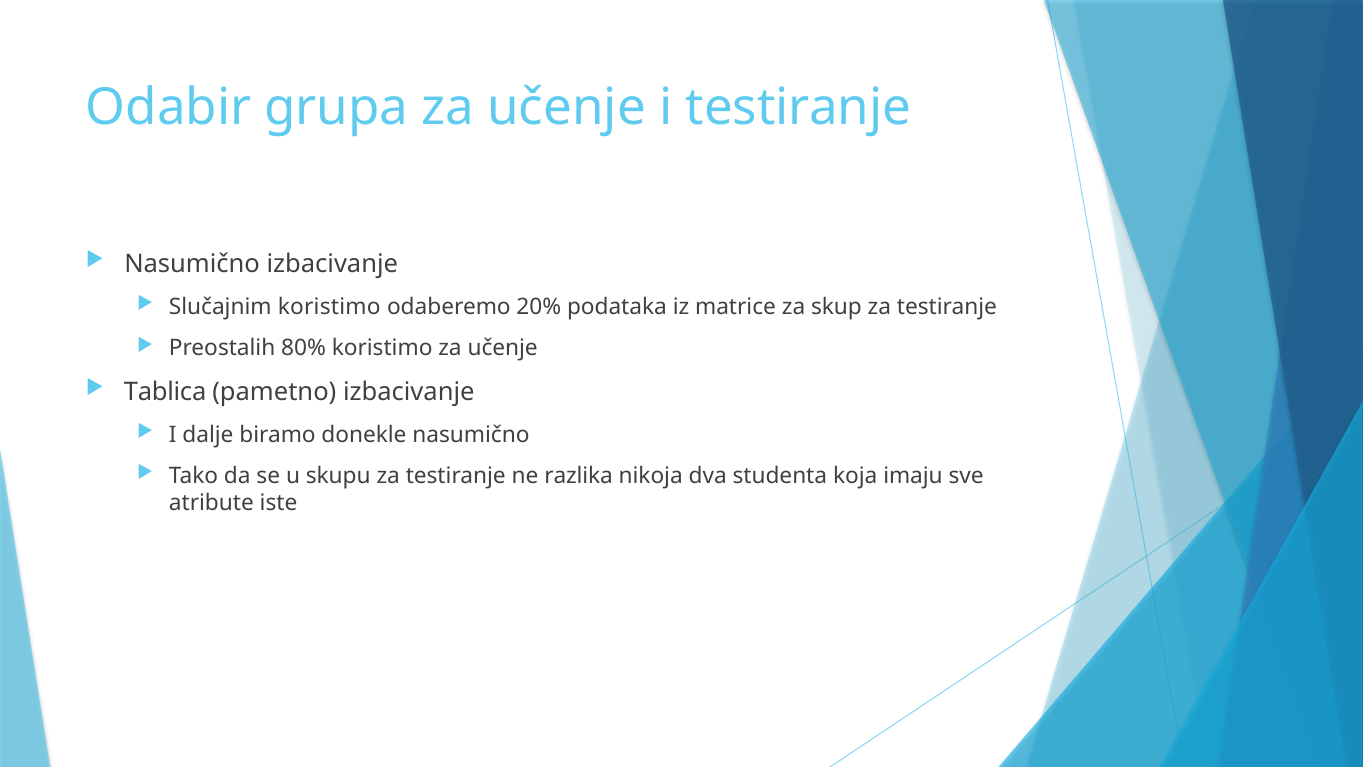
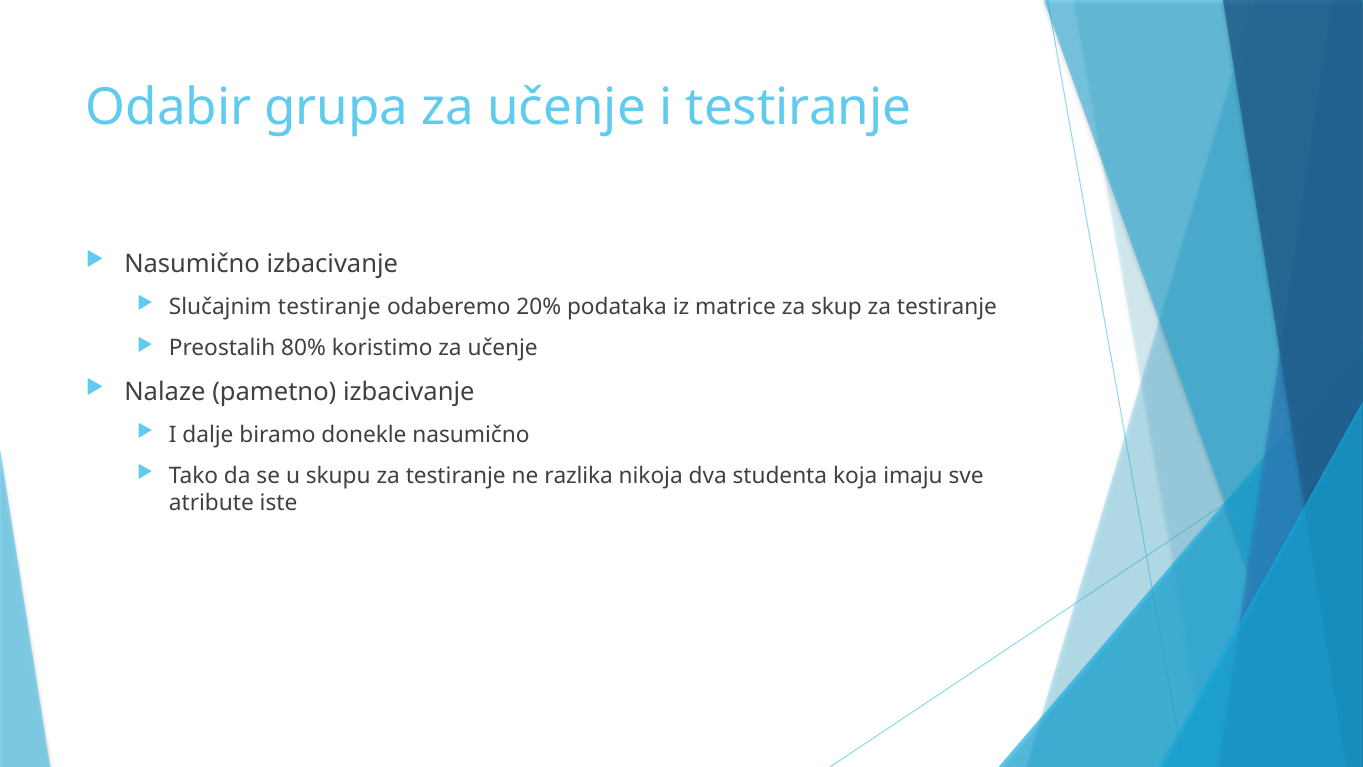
Slučajnim koristimo: koristimo -> testiranje (329, 307)
Tablica: Tablica -> Nalaze (165, 392)
